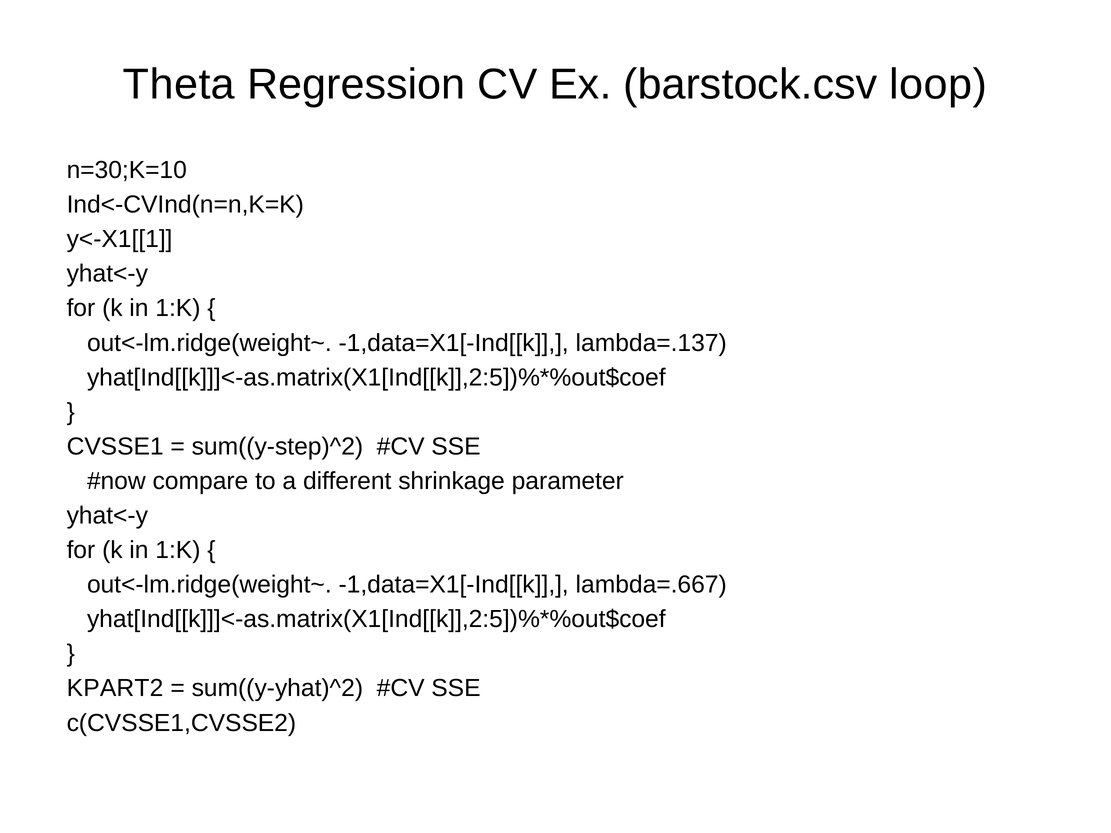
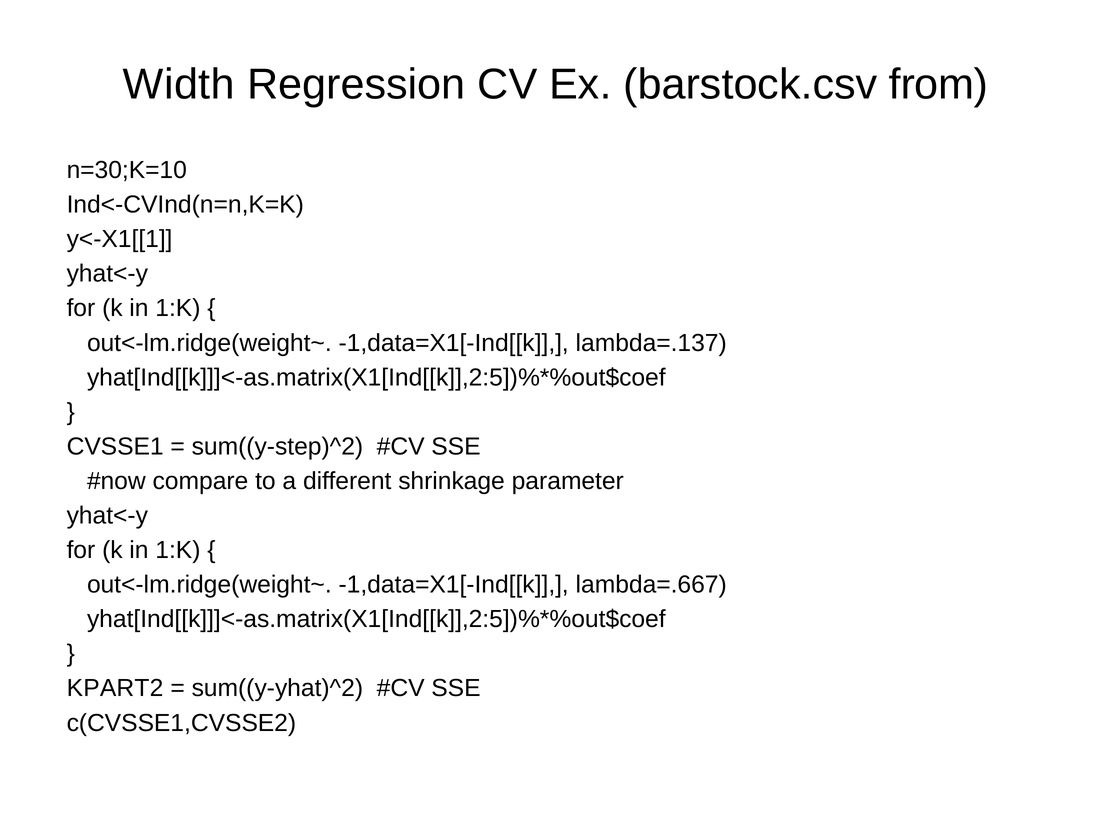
Theta: Theta -> Width (179, 84)
loop: loop -> from (939, 84)
